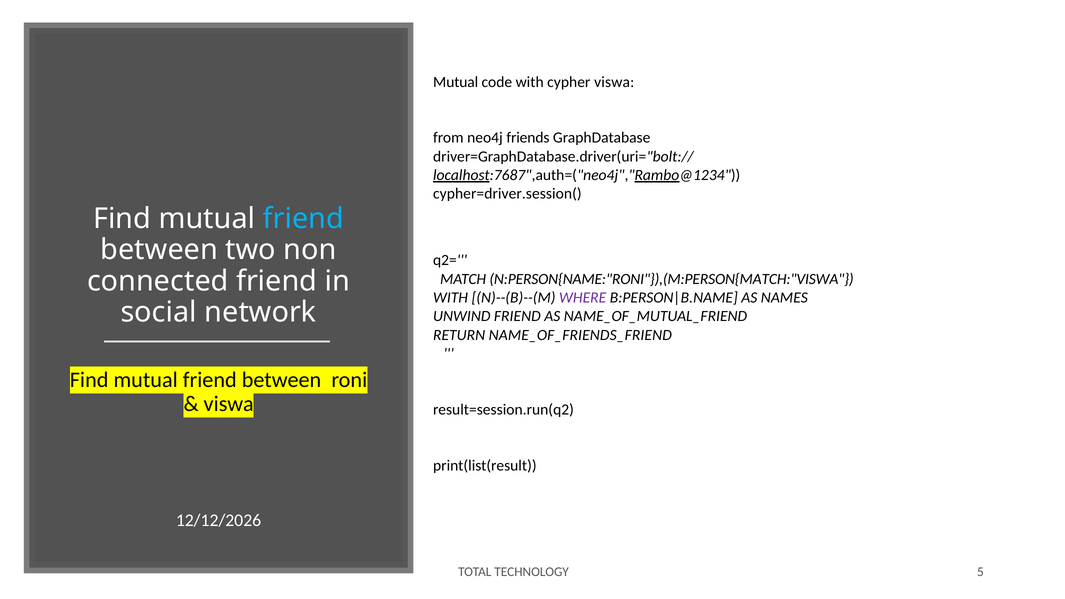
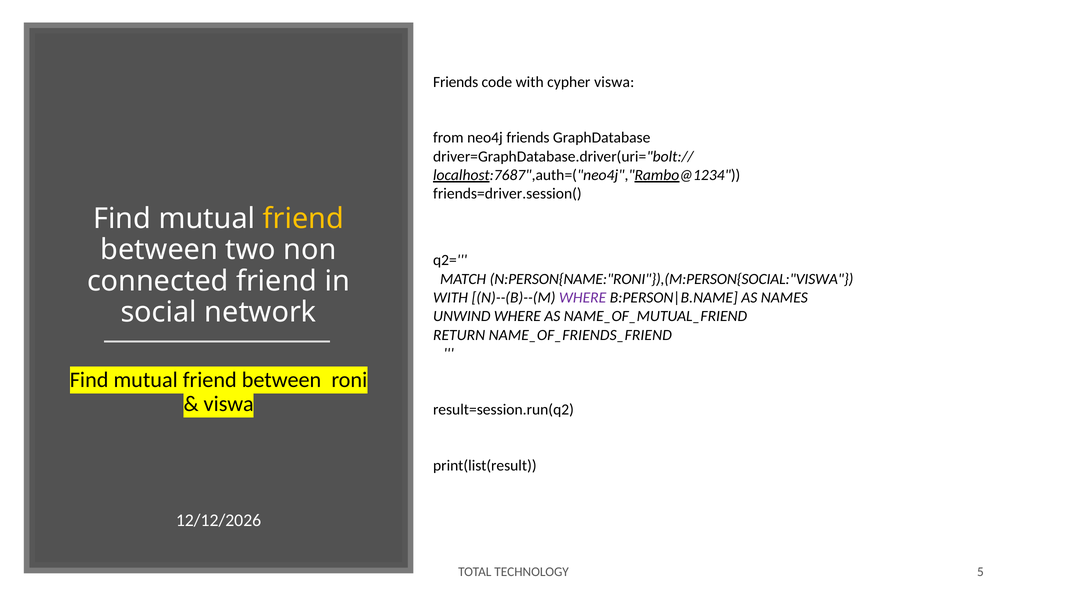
Mutual: Mutual -> Friends (456, 82)
cypher=driver.session(: cypher=driver.session( -> friends=driver.session( (507, 194)
friend colour: light blue -> yellow (303, 219)
N:PERSON{NAME:"RONI"}),(M:PERSON{MATCH:"VISWA: N:PERSON{NAME:"RONI"}),(M:PERSON{MATCH:"VISWA -> N:PERSON{NAME:"RONI"}),(M:PERSON{SOCIAL:"VISWA (672, 279)
UNWIND FRIEND: FRIEND -> WHERE (517, 316)
